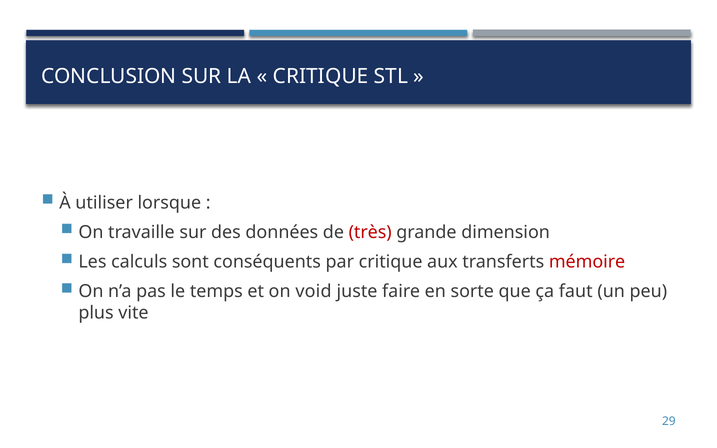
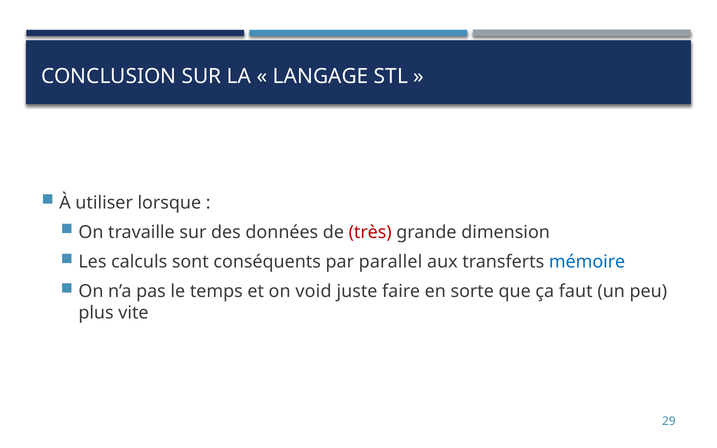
CRITIQUE: CRITIQUE -> LANGAGE (321, 76)
par critique: critique -> parallel (391, 262)
mémoire colour: red -> blue (587, 262)
